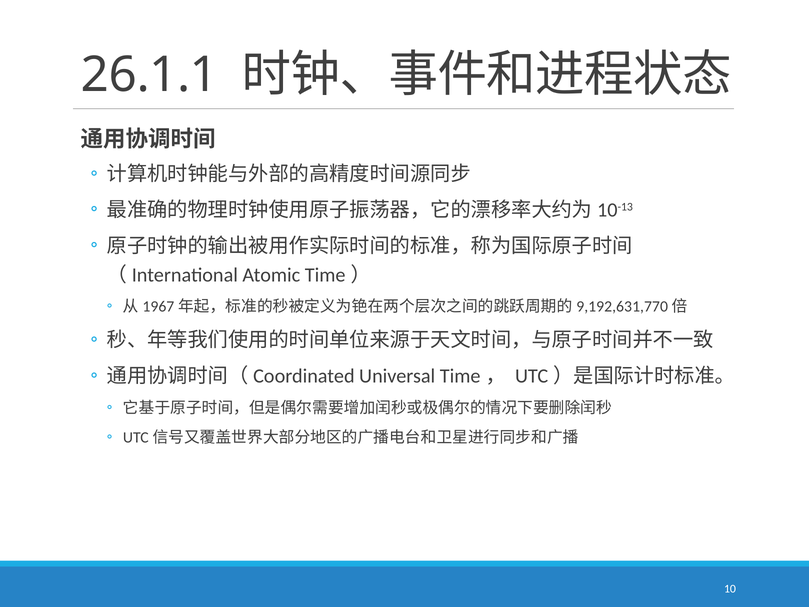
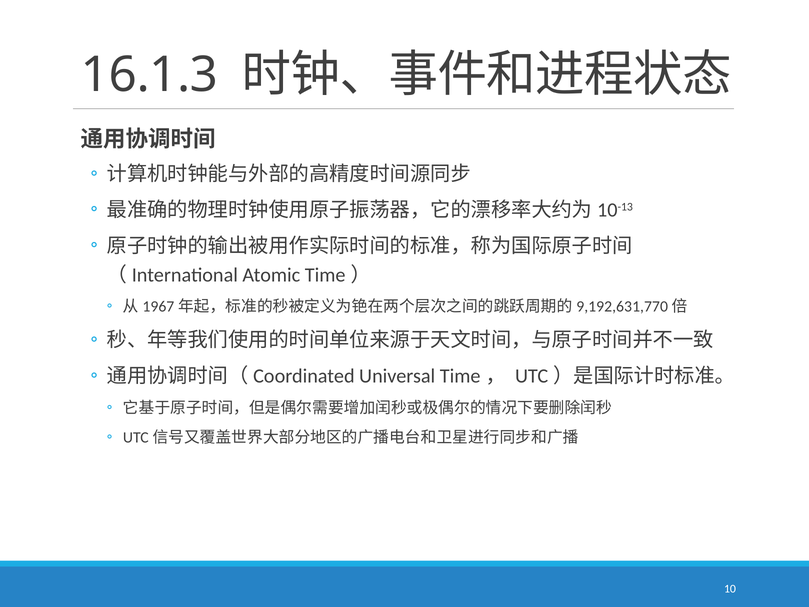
26.1.1: 26.1.1 -> 16.1.3 (150, 75)
